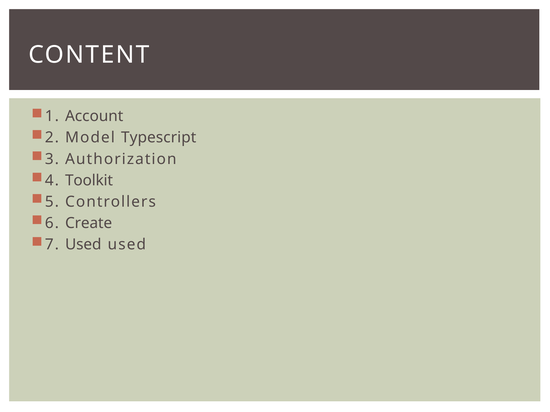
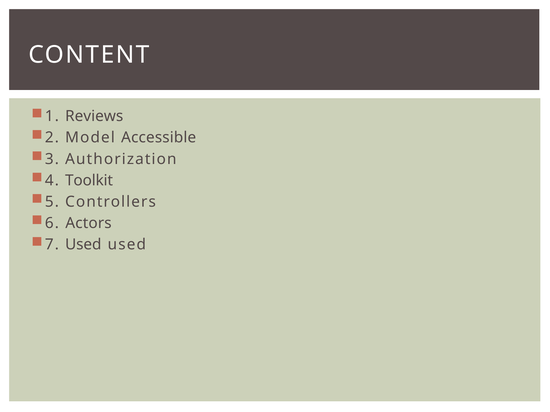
Account: Account -> Reviews (94, 116)
Typescript: Typescript -> Accessible (159, 138)
Create: Create -> Actors (89, 223)
